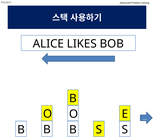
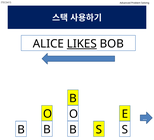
LIKES underline: none -> present (82, 44)
